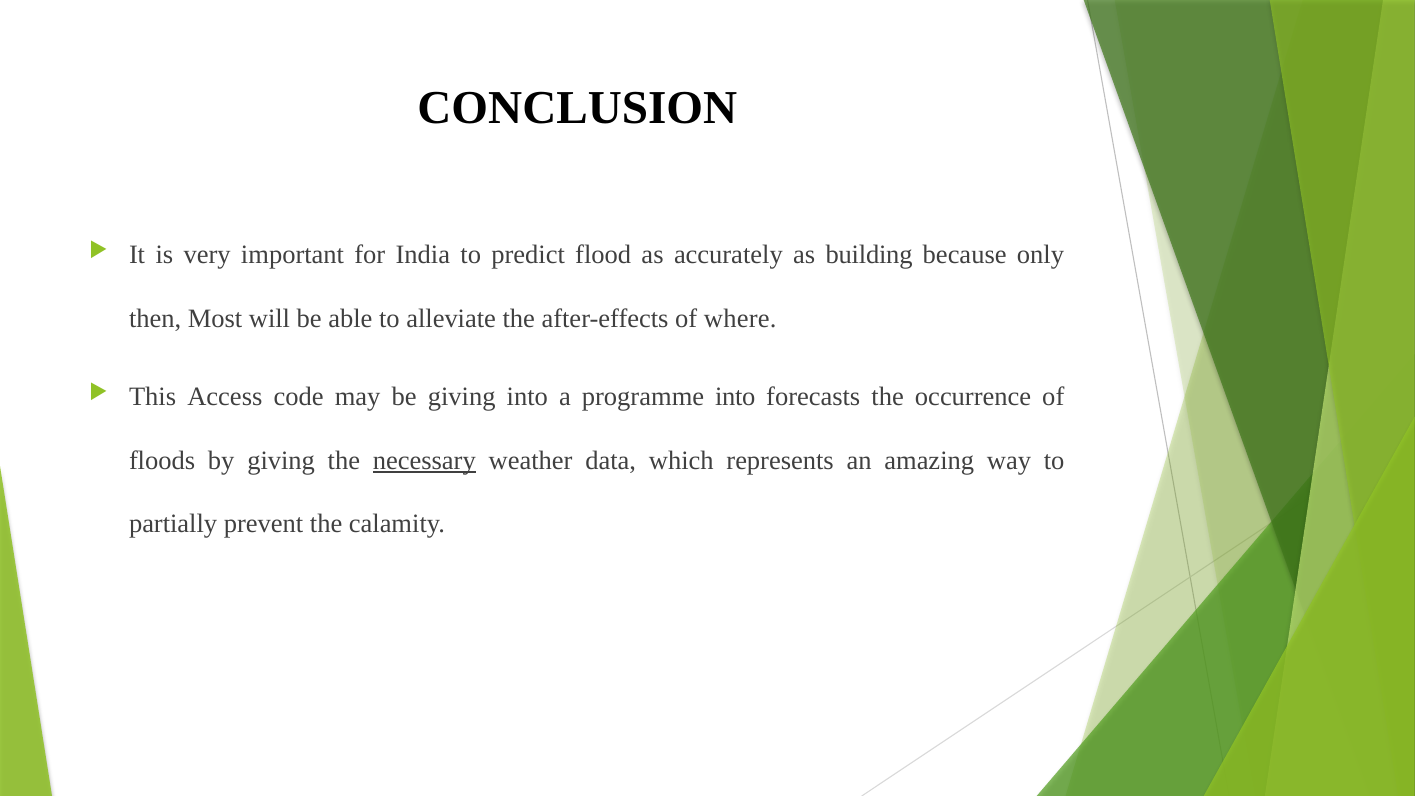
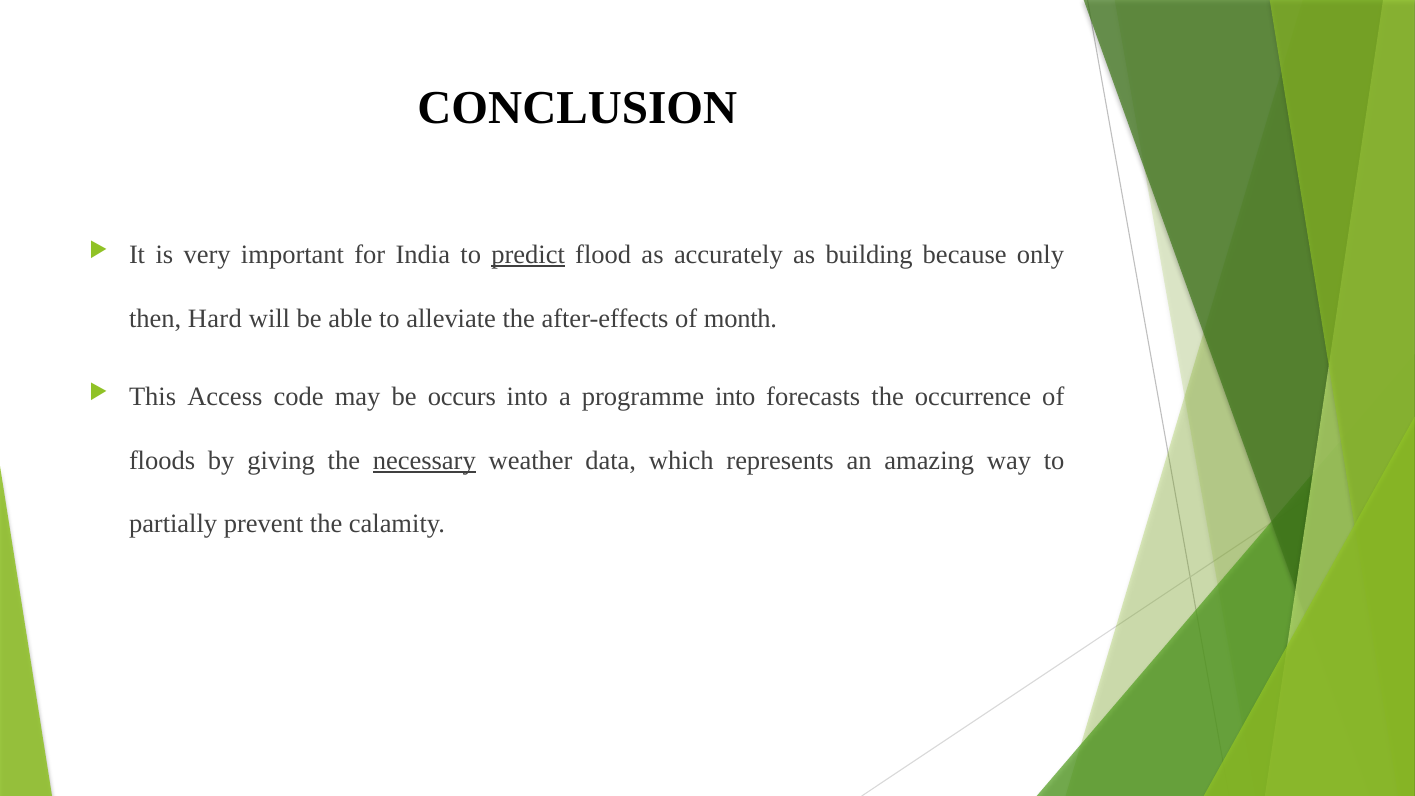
predict underline: none -> present (528, 255)
Most: Most -> Hard (215, 318)
where: where -> month (741, 318)
be giving: giving -> occurs (462, 397)
